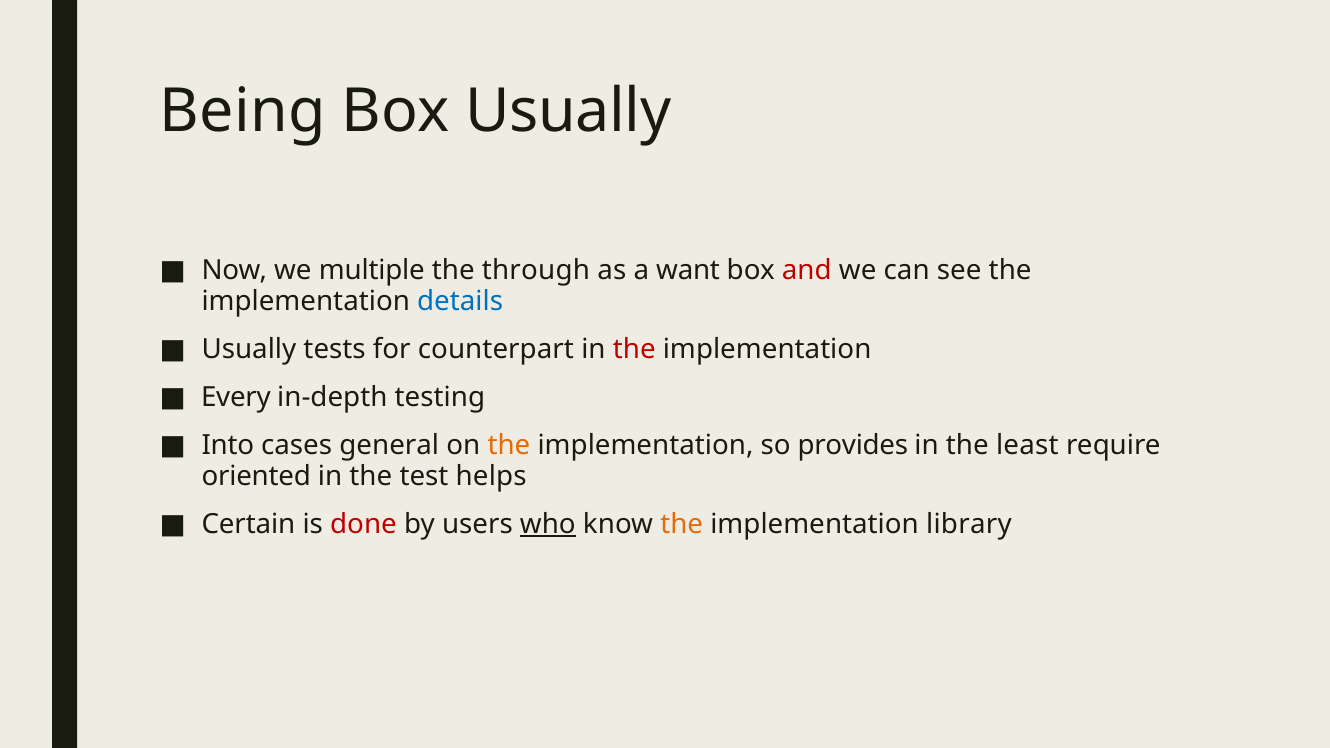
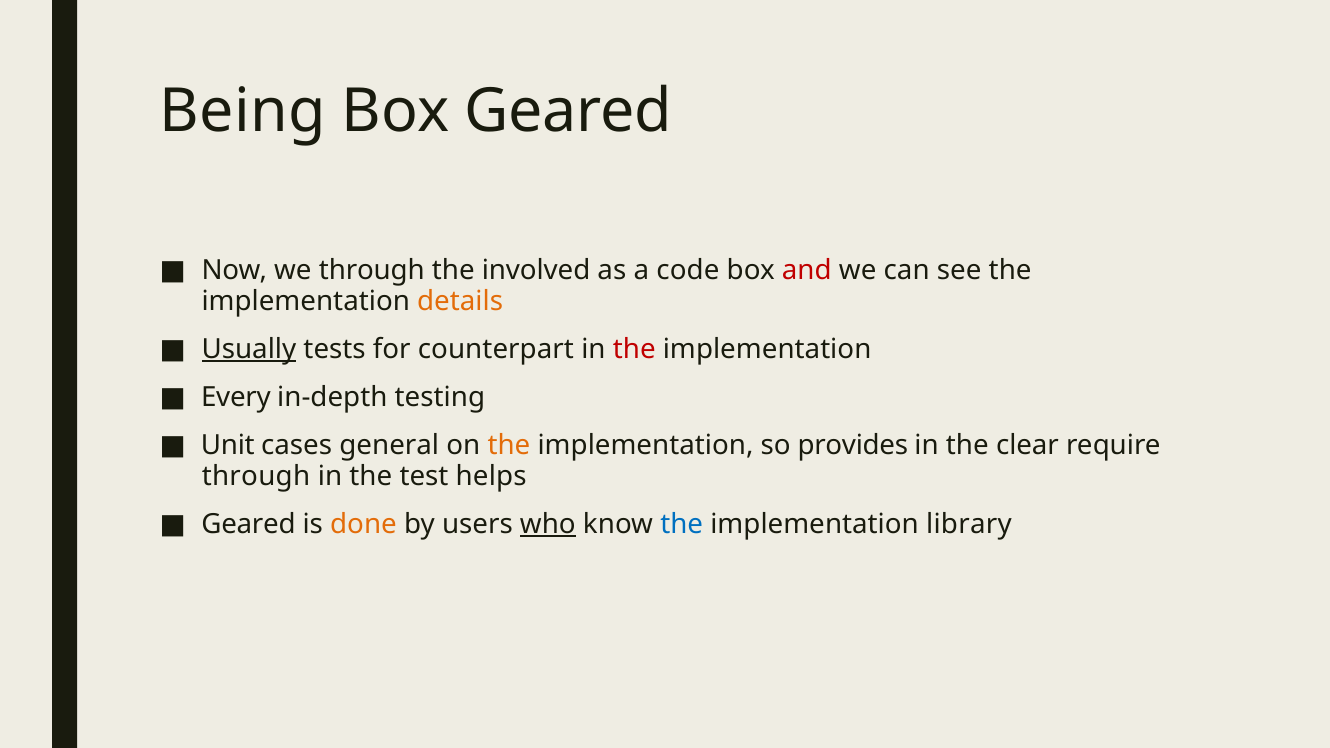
Box Usually: Usually -> Geared (568, 112)
we multiple: multiple -> through (372, 270)
through: through -> involved (536, 270)
want: want -> code (688, 270)
details colour: blue -> orange (460, 301)
Usually underline: none -> present (249, 349)
Into: Into -> Unit (228, 445)
least: least -> clear (1027, 445)
oriented: oriented -> through (256, 476)
Certain: Certain -> Geared (248, 524)
done colour: red -> orange (363, 524)
the colour: orange -> blue (682, 524)
